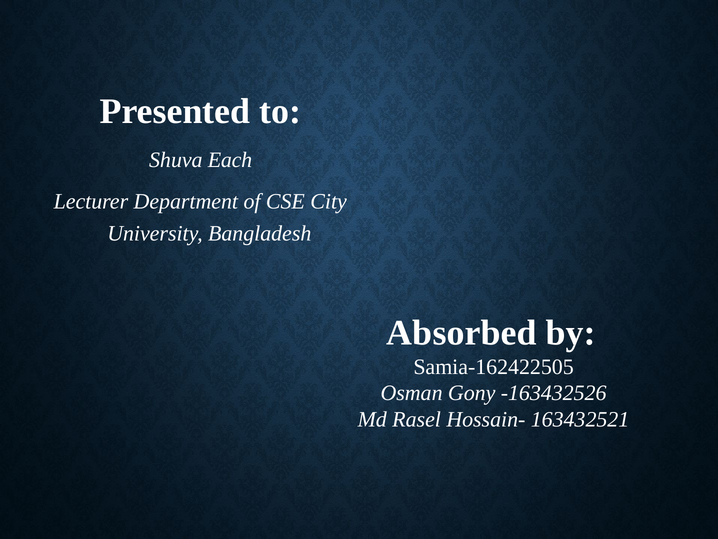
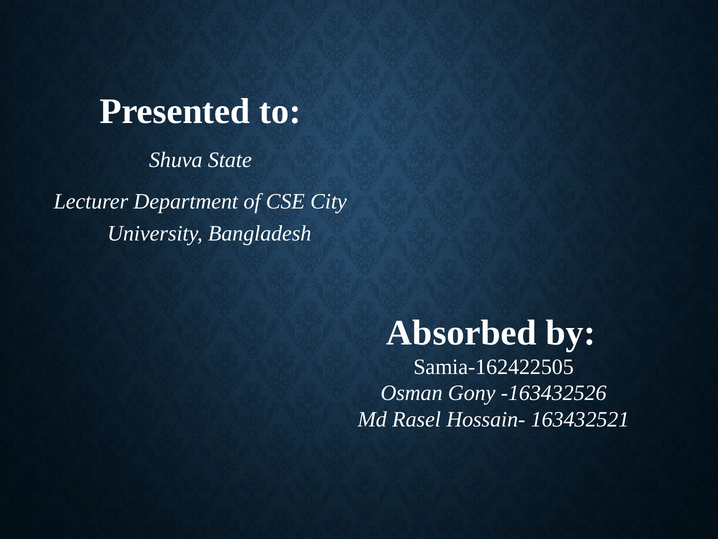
Each: Each -> State (230, 160)
